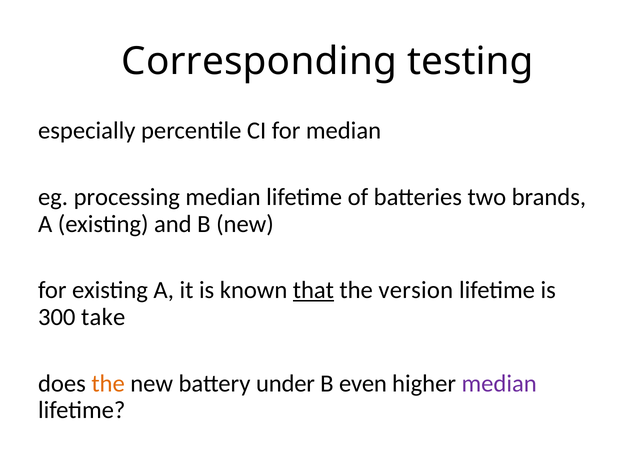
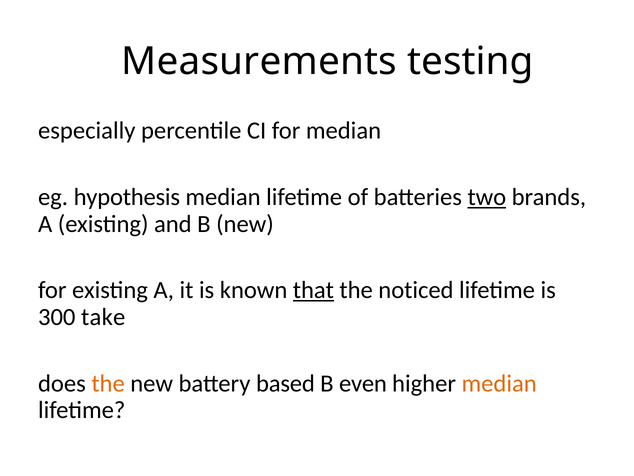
Corresponding: Corresponding -> Measurements (259, 61)
processing: processing -> hypothesis (127, 197)
two underline: none -> present (487, 197)
version: version -> noticed (416, 290)
under: under -> based (285, 383)
median colour: purple -> orange (499, 383)
